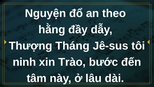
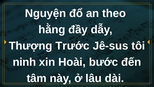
Tháng: Tháng -> Trước (72, 46)
Trào: Trào -> Hoài (72, 62)
